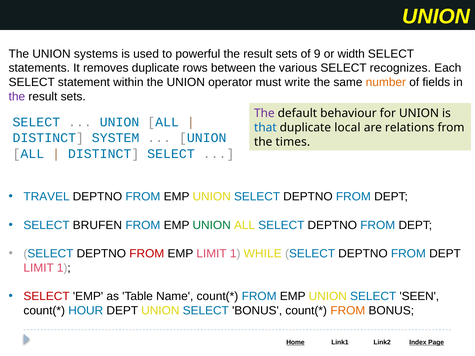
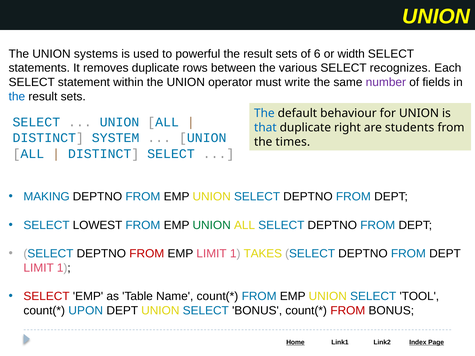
9: 9 -> 6 (317, 54)
number colour: orange -> purple (386, 82)
the colour: purple -> blue (17, 97)
The colour: purple -> blue (264, 113)
local: local -> right (348, 128)
relations: relations -> students (410, 128)
TRAVEL: TRAVEL -> MAKING (47, 197)
BRUFEN: BRUFEN -> LOWEST (97, 225)
WHILE: WHILE -> TAKES (263, 254)
SEEN: SEEN -> TOOL (419, 297)
HOUR: HOUR -> UPON (86, 311)
FROM colour: orange -> red (348, 311)
